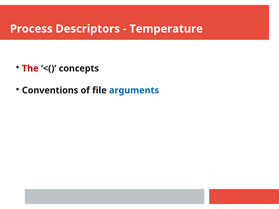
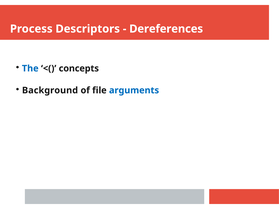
Temperature: Temperature -> Dereferences (166, 29)
The colour: red -> blue (30, 69)
Conventions: Conventions -> Background (50, 90)
